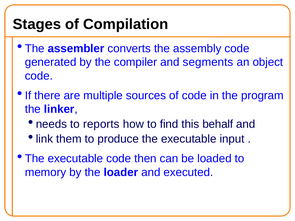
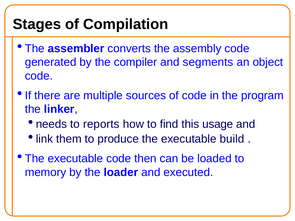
behalf: behalf -> usage (218, 124)
input: input -> build (232, 139)
